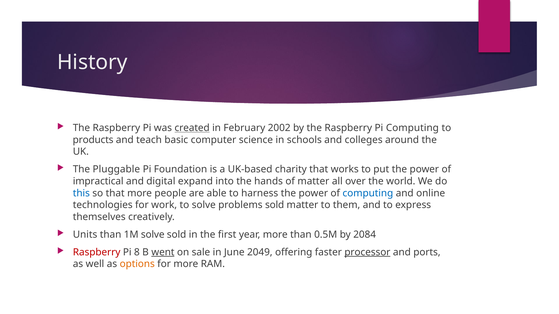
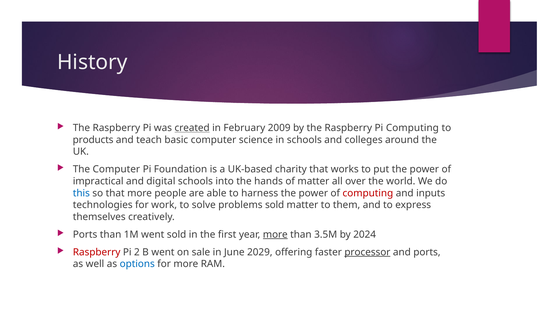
2002: 2002 -> 2009 (279, 128)
The Pluggable: Pluggable -> Computer (116, 170)
digital expand: expand -> schools (195, 181)
computing colour: blue -> red (368, 193)
online: online -> inputs (431, 193)
Units: Units -> Ports (85, 235)
1M solve: solve -> went (153, 235)
more underline: none -> present (275, 235)
0.5M: 0.5M -> 3.5M (326, 235)
2084: 2084 -> 2024 (365, 235)
8: 8 -> 2 (137, 253)
went underline: present -> none (163, 253)
2049: 2049 -> 2029 (260, 253)
options colour: orange -> blue (137, 264)
